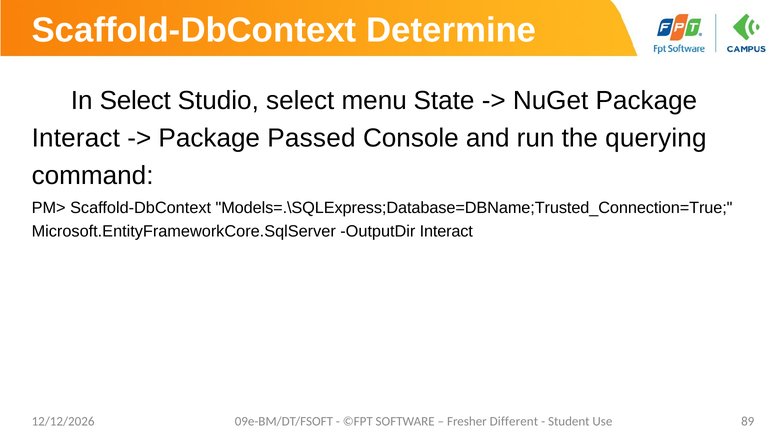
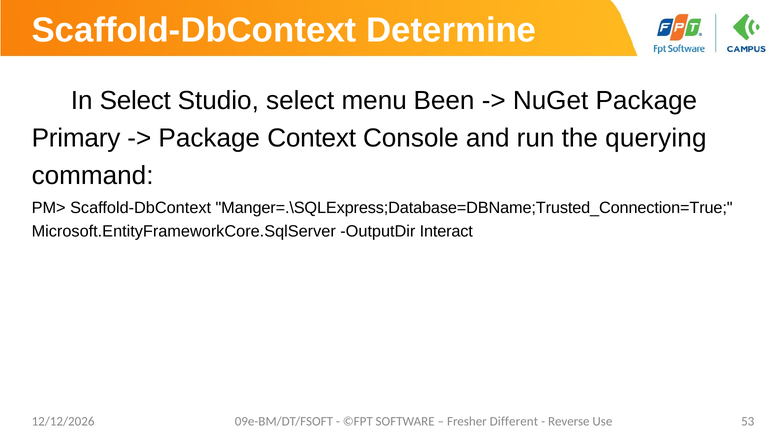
State: State -> Been (444, 100)
Interact: Interact -> Primary (76, 138)
Passed: Passed -> Context (312, 138)
Models=.\SQLExpress;Database=DBName;Trusted_Connection=True: Models=.\SQLExpress;Database=DBName;Trusted_Connection=True -> Manger=.\SQLExpress;Database=DBName;Trusted_Connection=True (474, 208)
Student: Student -> Reverse (569, 421)
89: 89 -> 53 (748, 421)
